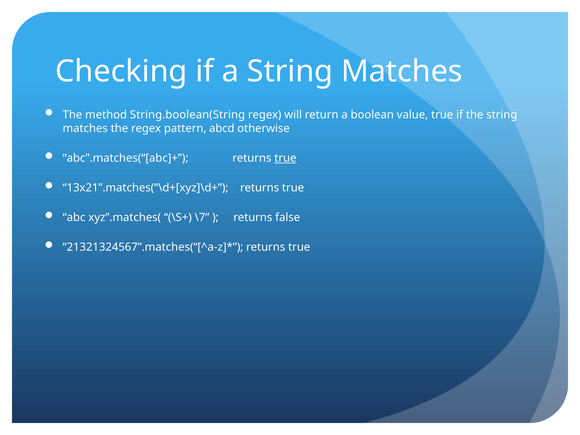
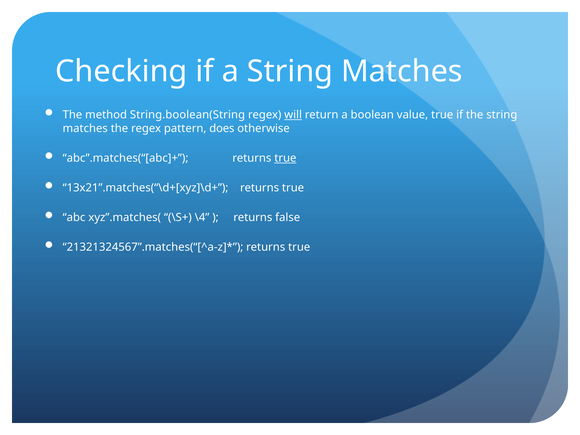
will underline: none -> present (293, 115)
abcd: abcd -> does (222, 128)
\7: \7 -> \4 (202, 217)
